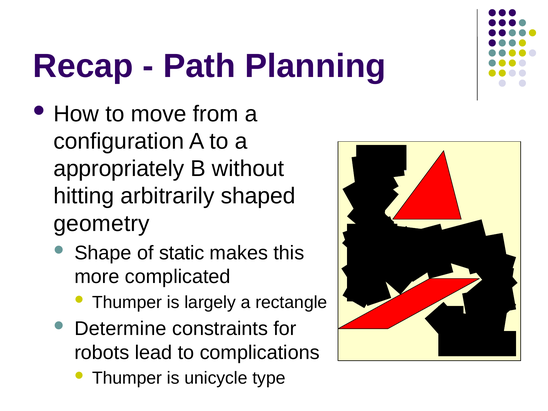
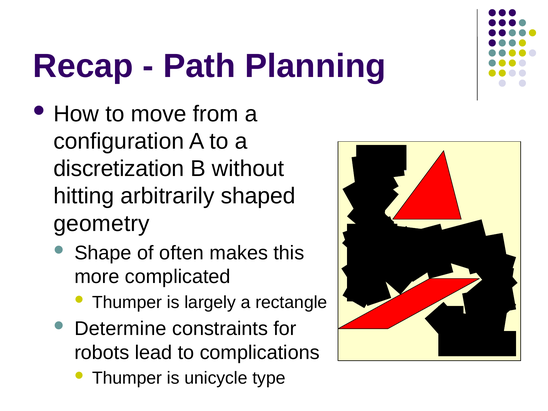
appropriately: appropriately -> discretization (119, 169)
static: static -> often (182, 253)
